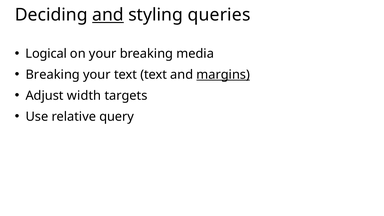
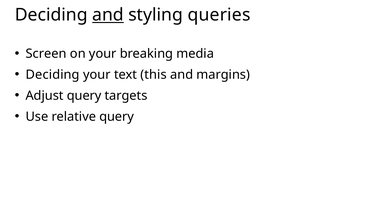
Logical: Logical -> Screen (46, 54)
Breaking: Breaking -> Deciding (53, 75)
text text: text -> this (154, 75)
margins underline: present -> none (223, 75)
Adjust width: width -> query (84, 96)
